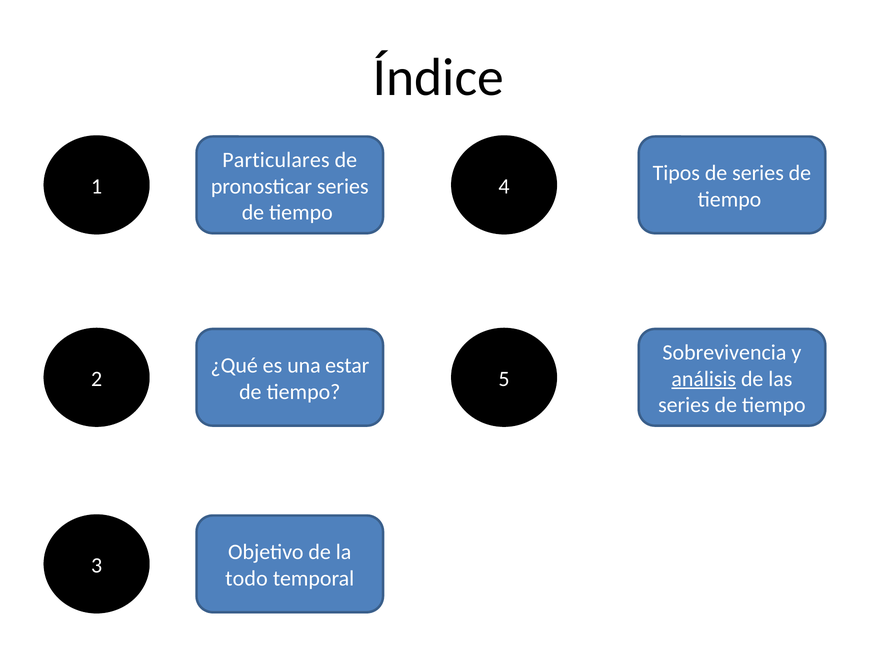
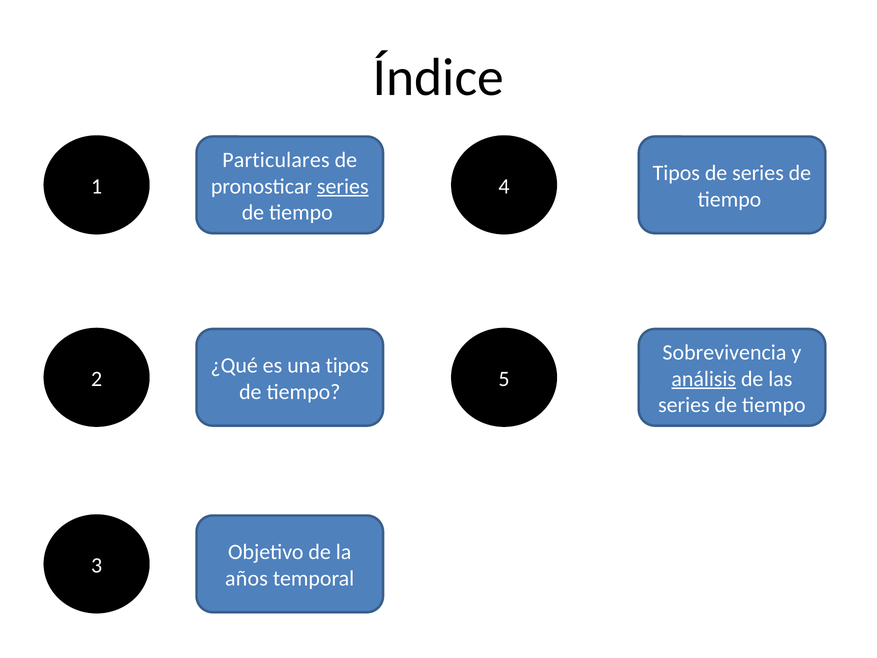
series underline: none -> present (343, 186)
una estar: estar -> tipos (347, 366)
todo: todo -> años (246, 578)
